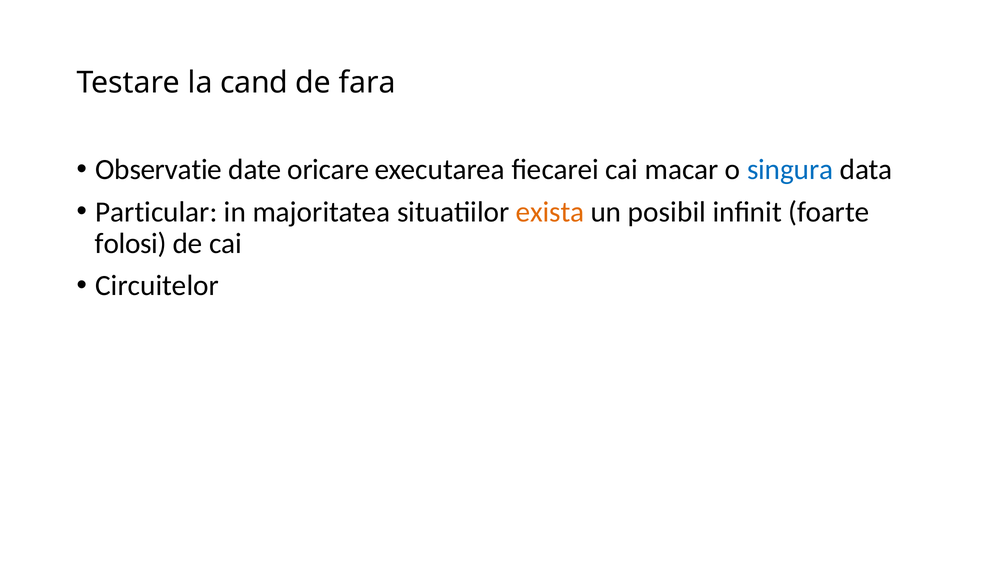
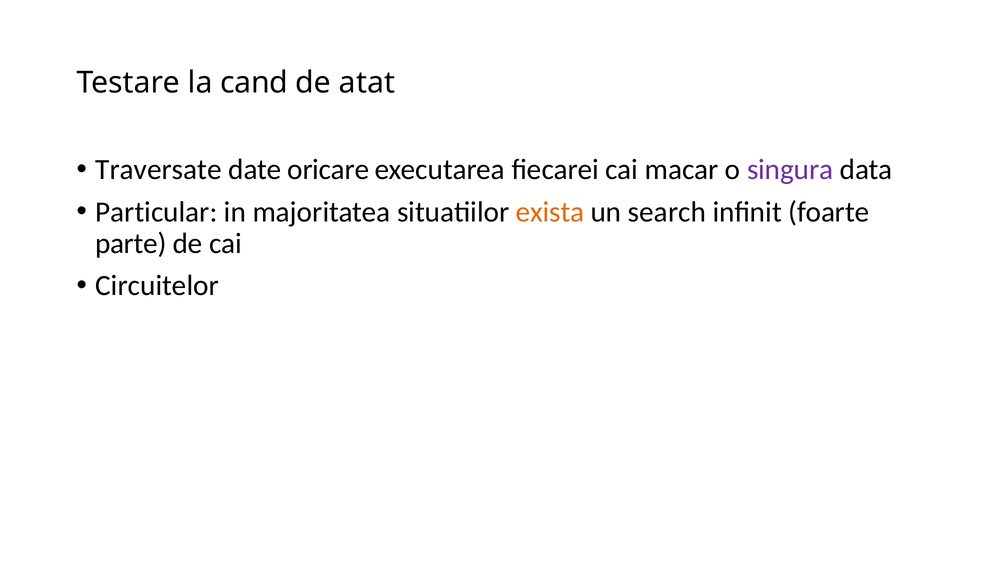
fara: fara -> atat (367, 83)
Observatie: Observatie -> Traversate (159, 170)
singura colour: blue -> purple (790, 170)
posibil: posibil -> search (667, 212)
folosi: folosi -> parte (131, 243)
